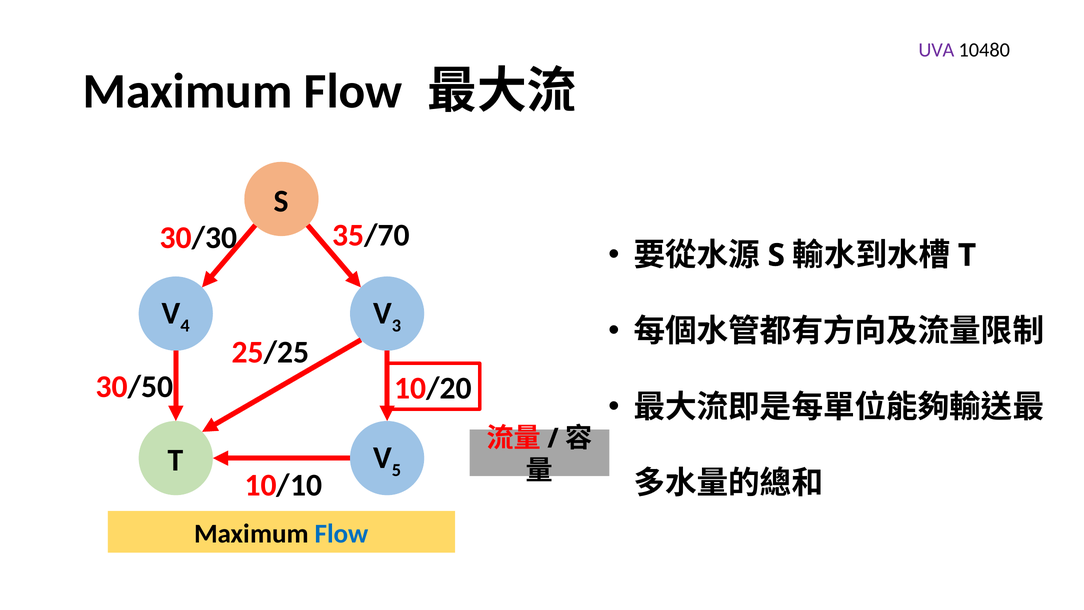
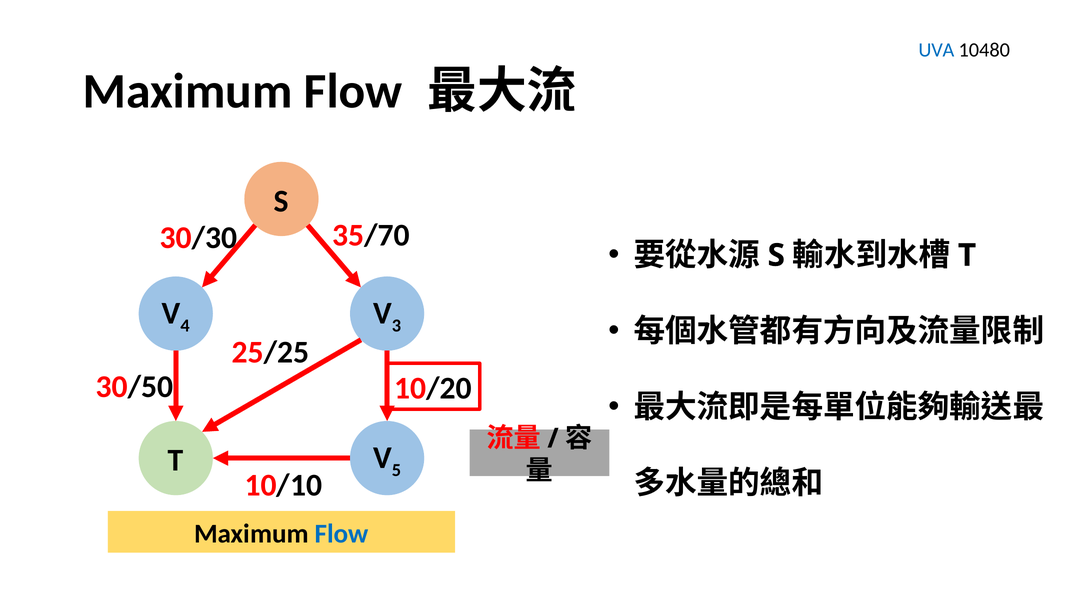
UVA colour: purple -> blue (936, 50)
